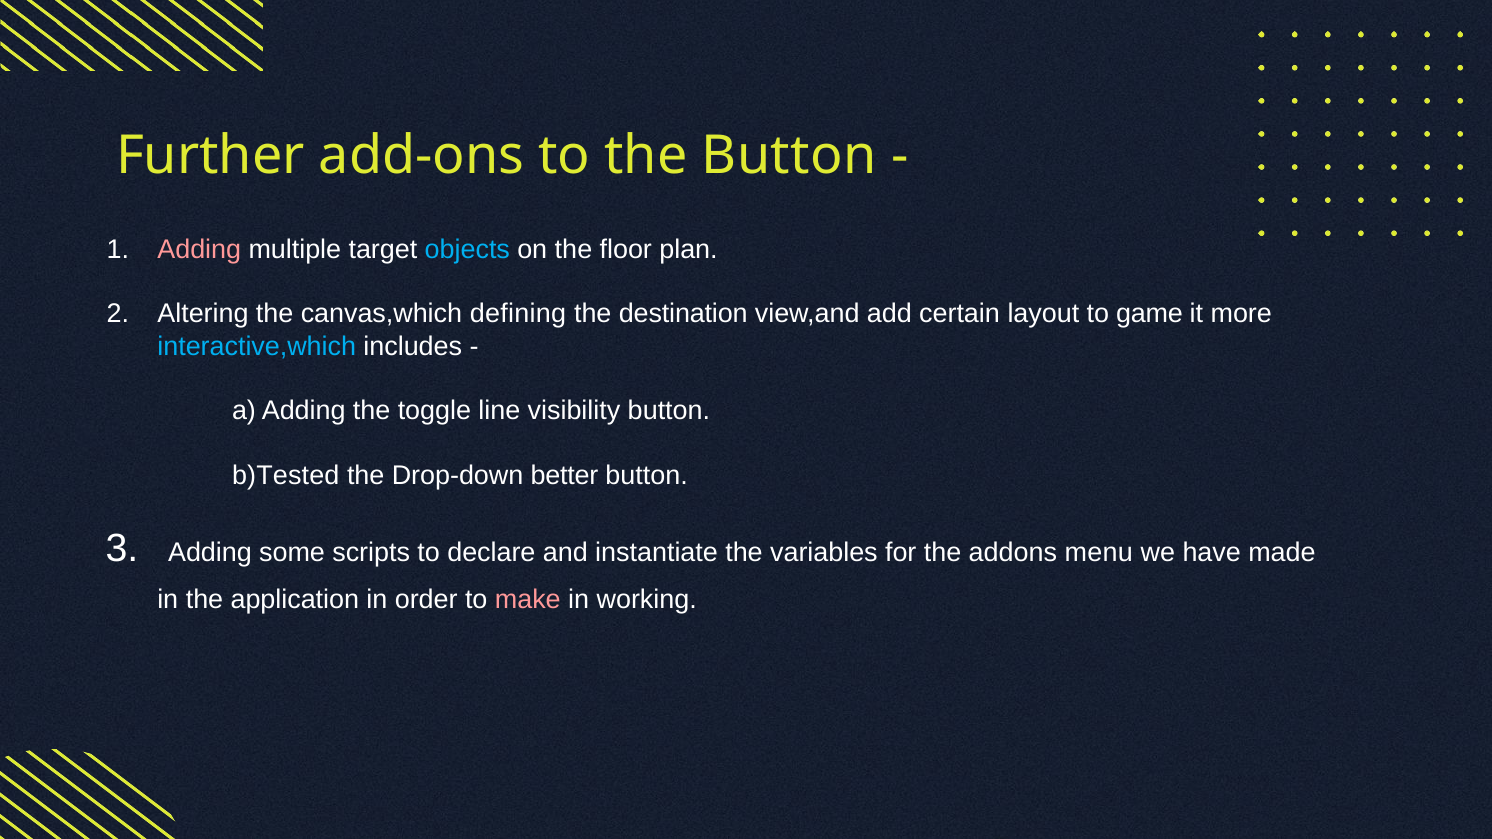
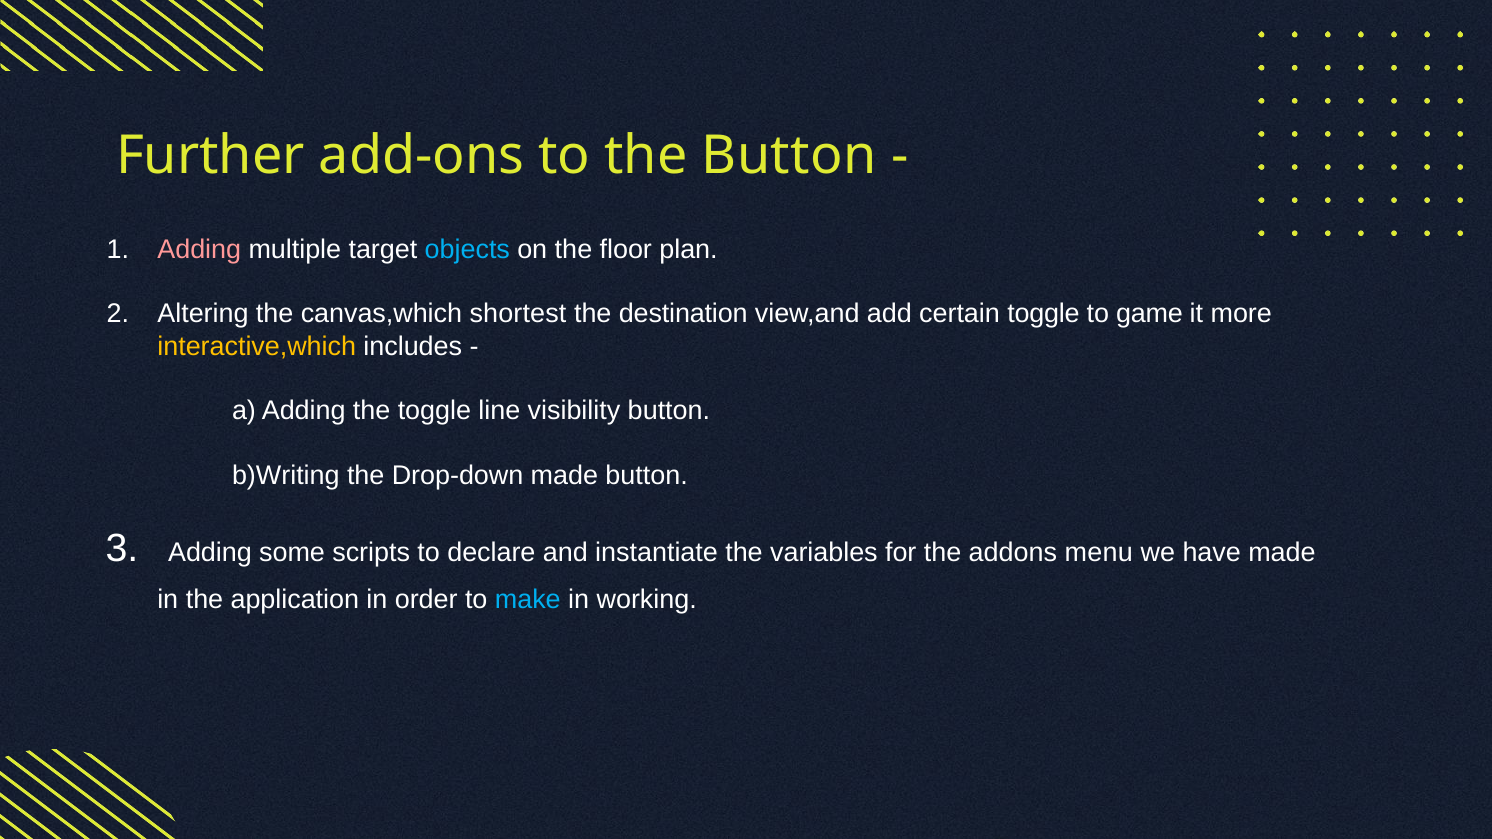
defining: defining -> shortest (518, 314)
certain layout: layout -> toggle (1044, 314)
interactive,which colour: light blue -> yellow (257, 346)
b)Tested: b)Tested -> b)Writing (286, 476)
Drop-down better: better -> made (564, 476)
make colour: pink -> light blue (528, 600)
